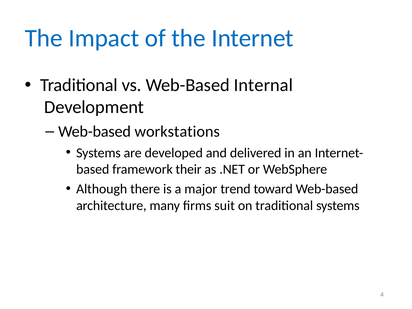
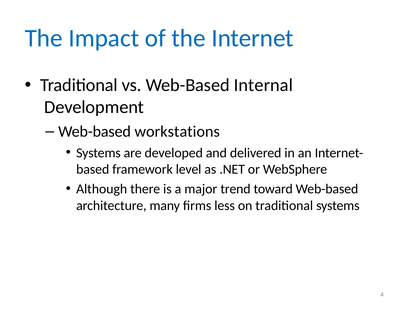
their: their -> level (189, 169)
suit: suit -> less (225, 206)
